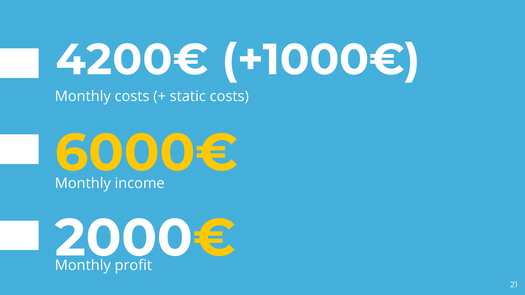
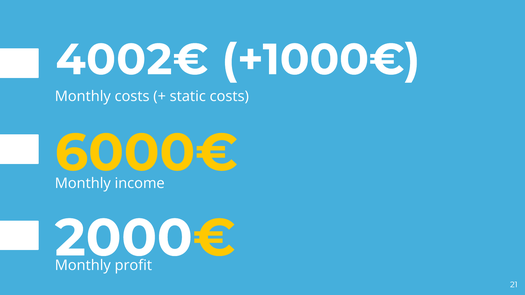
4200€: 4200€ -> 4002€ (132, 60)
